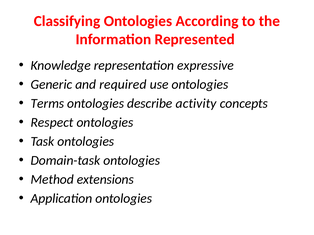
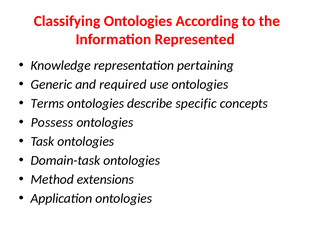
expressive: expressive -> pertaining (206, 66)
activity: activity -> specific (196, 104)
Respect: Respect -> Possess (52, 123)
